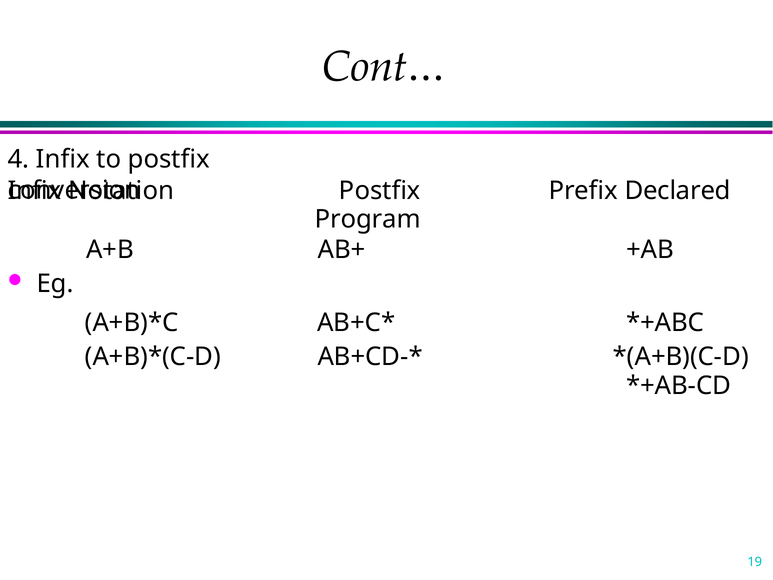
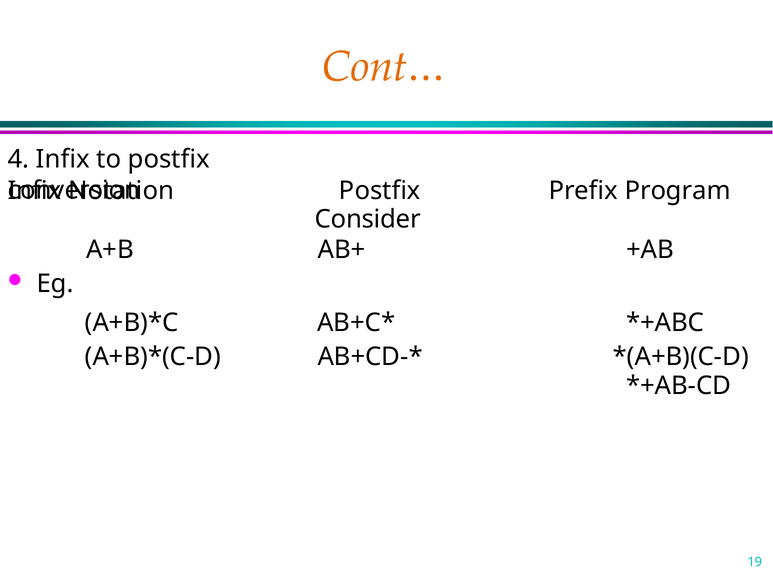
Cont… colour: black -> orange (383, 67)
Declared: Declared -> Program (678, 191)
Program: Program -> Consider (368, 219)
